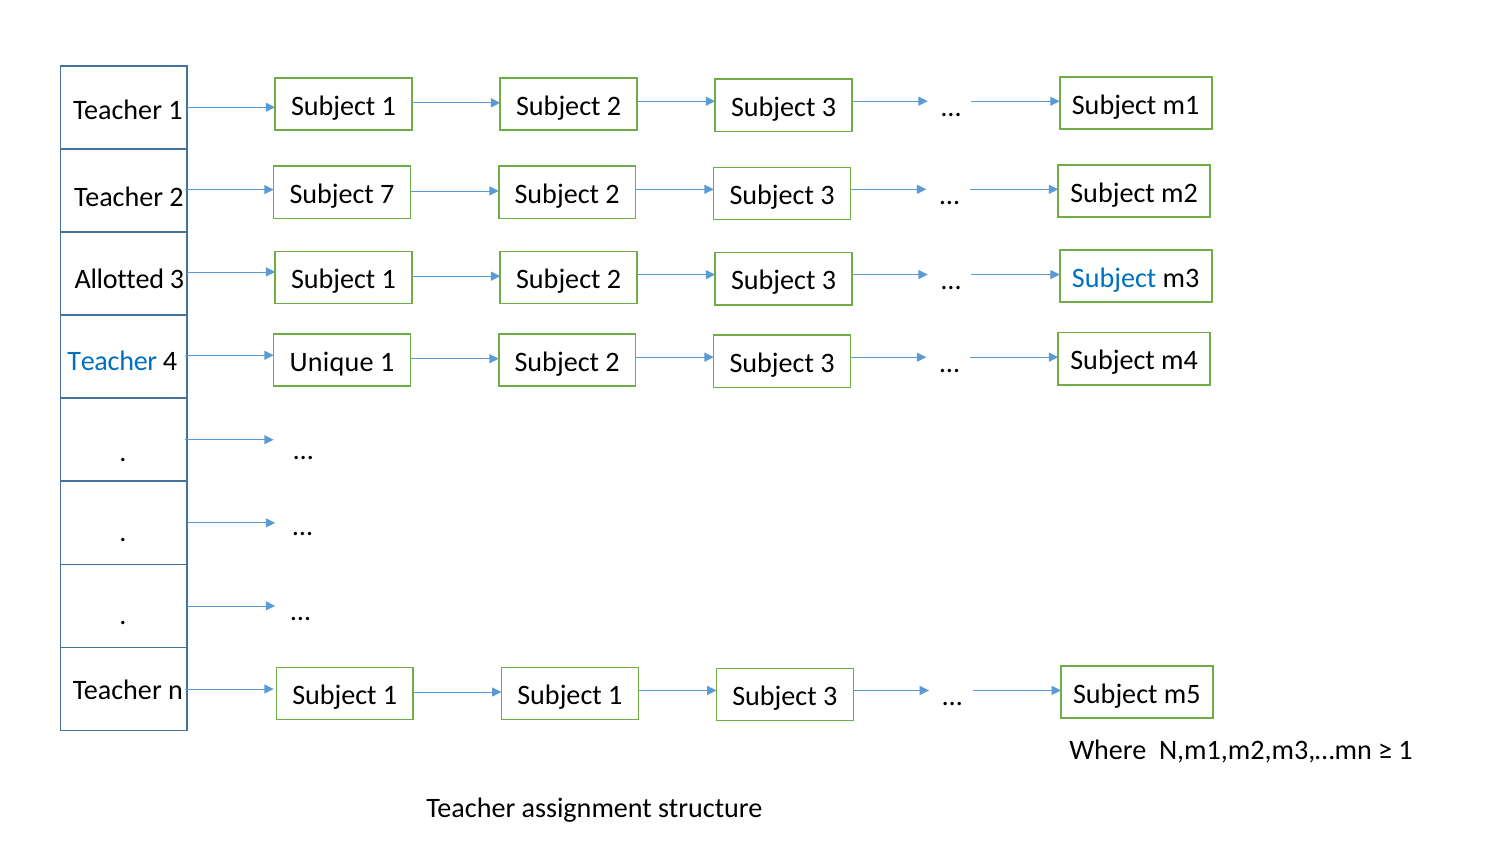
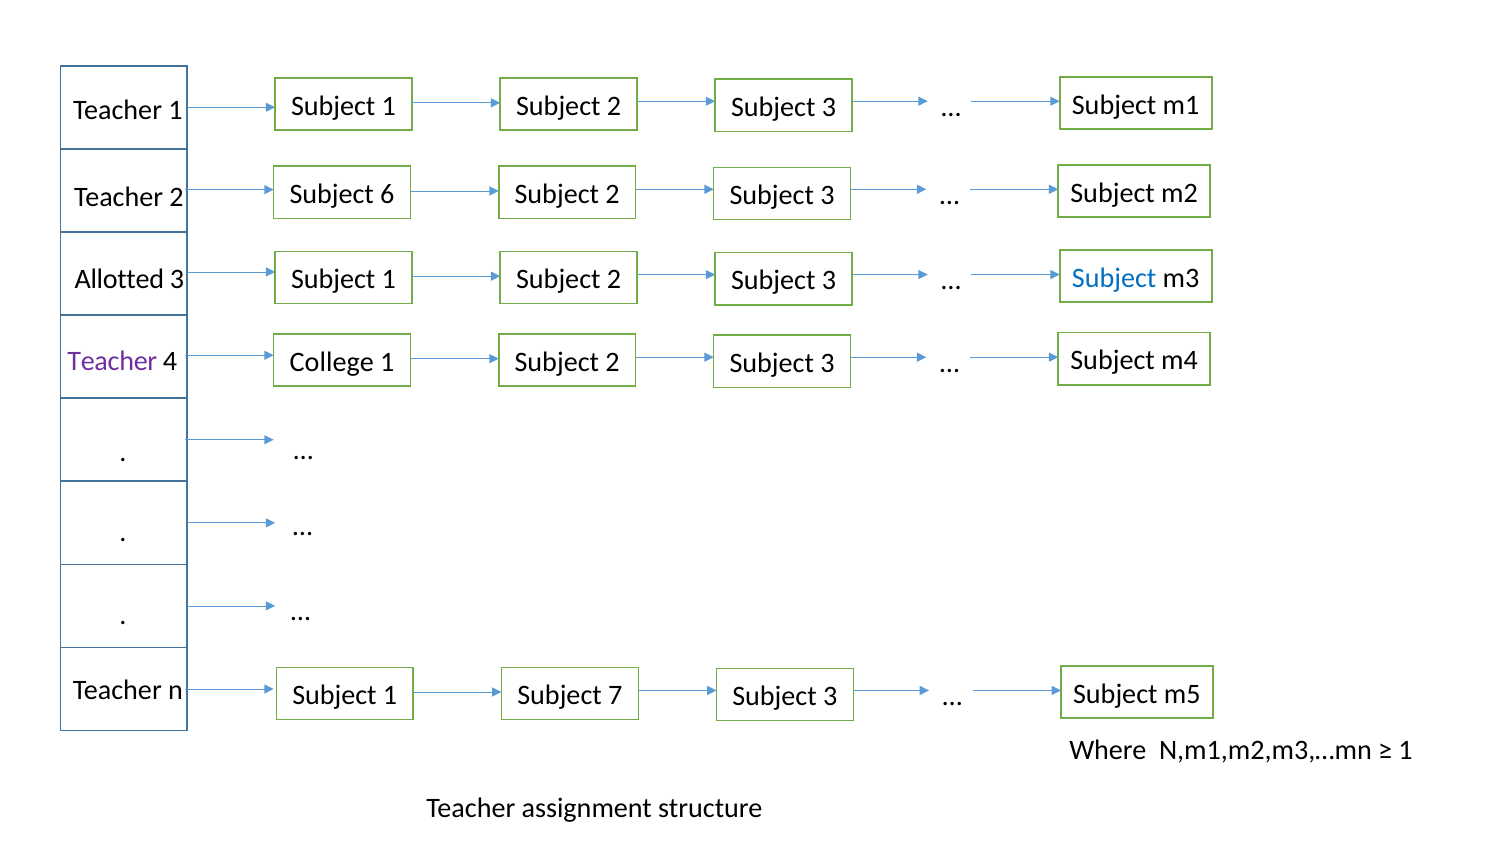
7: 7 -> 6 (387, 194)
Teacher colour: blue -> purple (112, 361)
Unique: Unique -> College (332, 362)
1 Subject 1: 1 -> 7 (615, 695)
